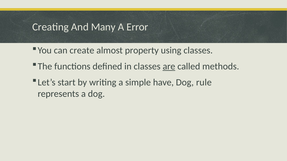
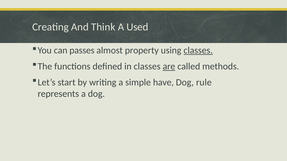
Many: Many -> Think (103, 27)
Error: Error -> Used (137, 27)
create: create -> passes (82, 51)
classes underline: none -> present (198, 51)
